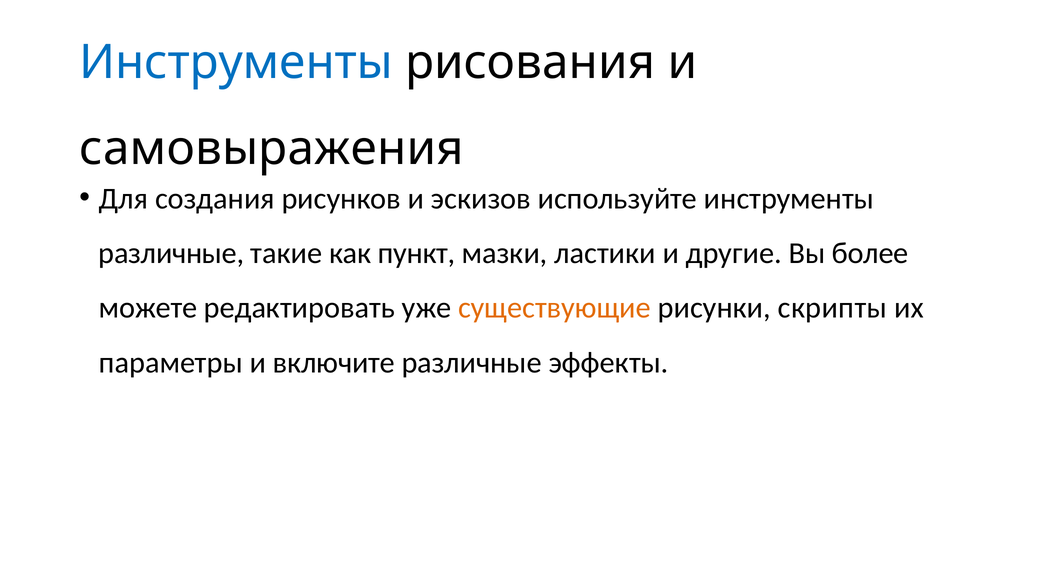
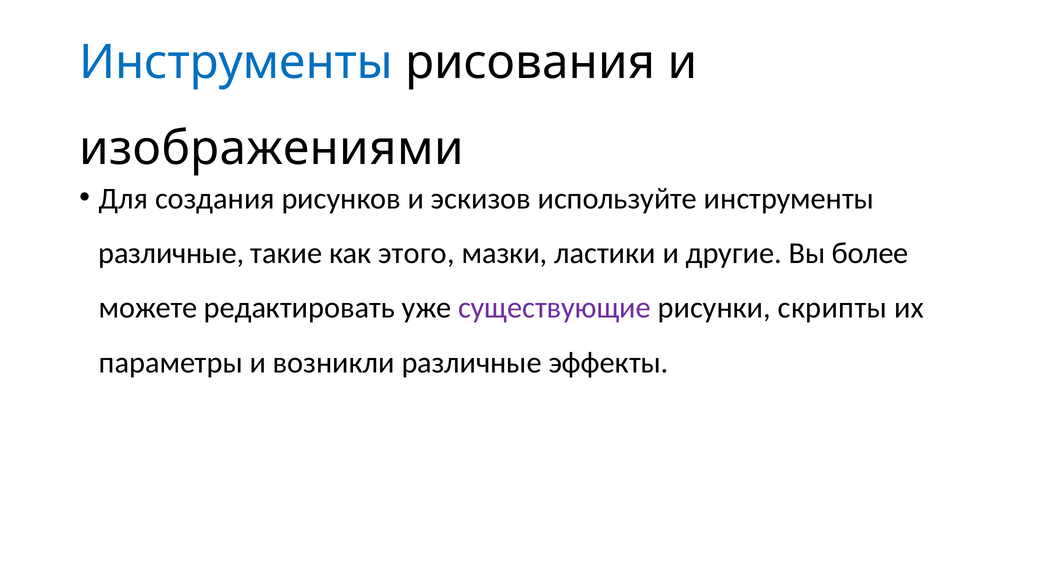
самовыражения: самовыражения -> изображениями (272, 148)
пункт: пункт -> этого (416, 253)
существующие colour: orange -> purple (554, 308)
включите: включите -> возникли (334, 362)
